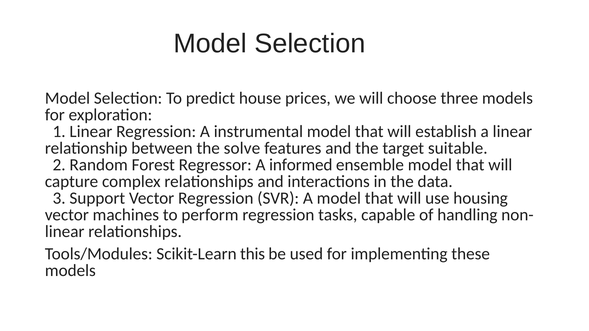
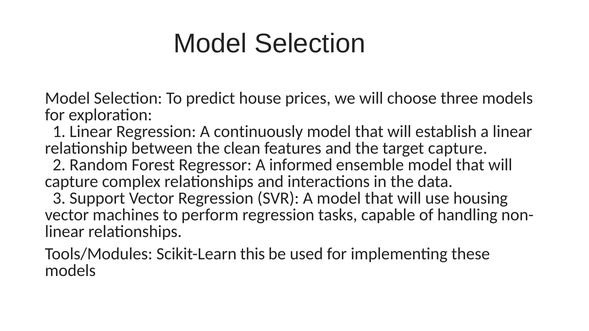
instrumental: instrumental -> continuously (258, 132)
solve: solve -> clean (242, 148)
target suitable: suitable -> capture (458, 148)
